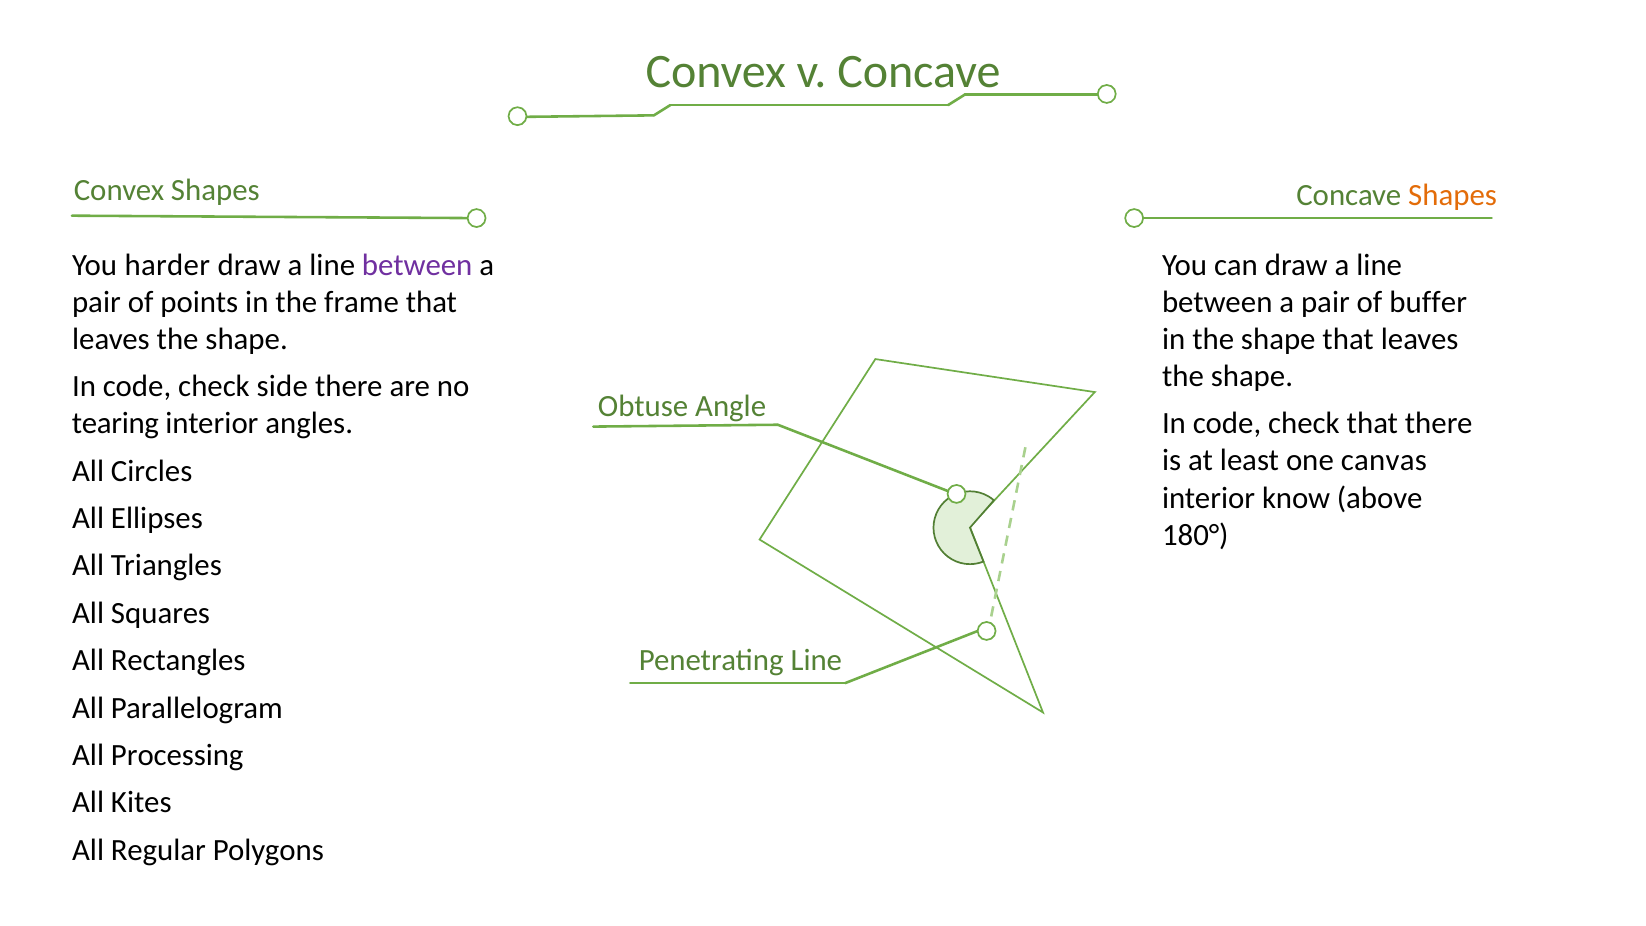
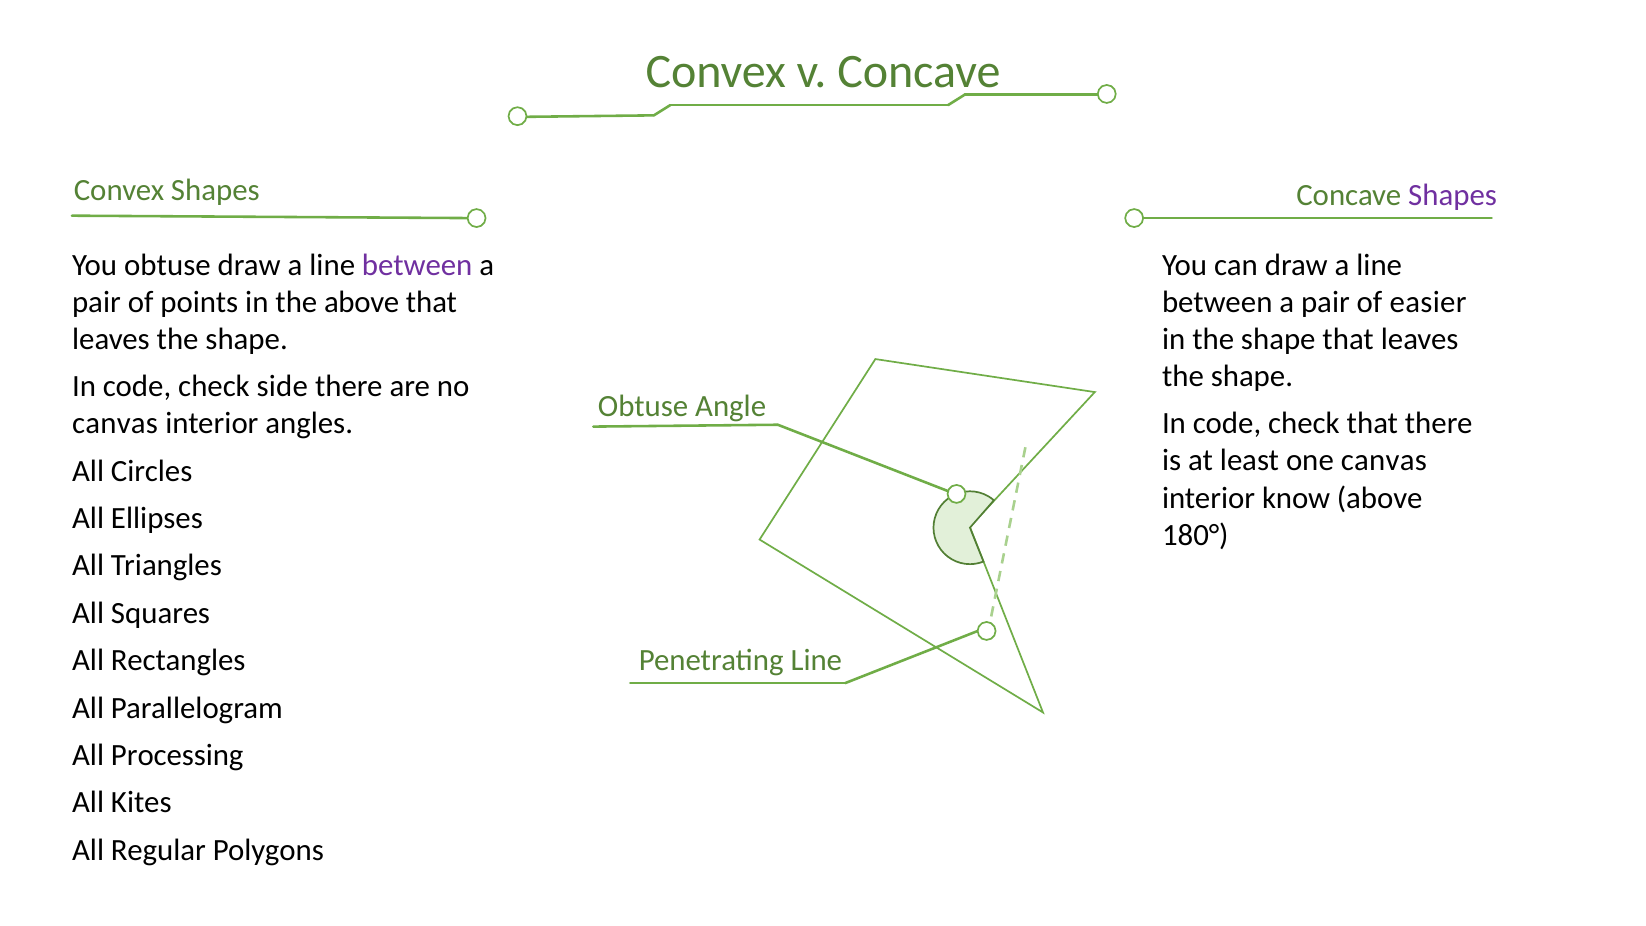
Shapes colour: orange -> purple (1453, 195)
You harder: harder -> obtuse (167, 265)
the frame: frame -> above (362, 302)
buffer: buffer -> easier (1428, 302)
tearing: tearing -> canvas (115, 424)
